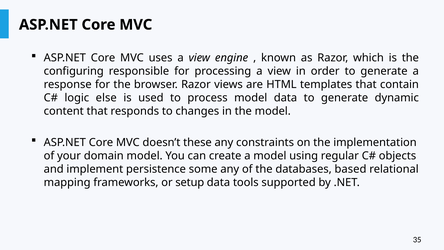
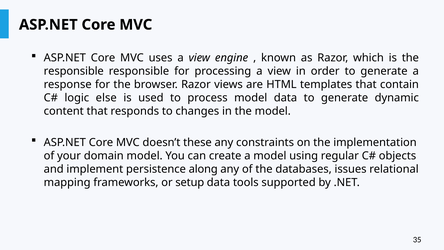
configuring: configuring -> responsible (74, 71)
some: some -> along (203, 169)
based: based -> issues (351, 169)
